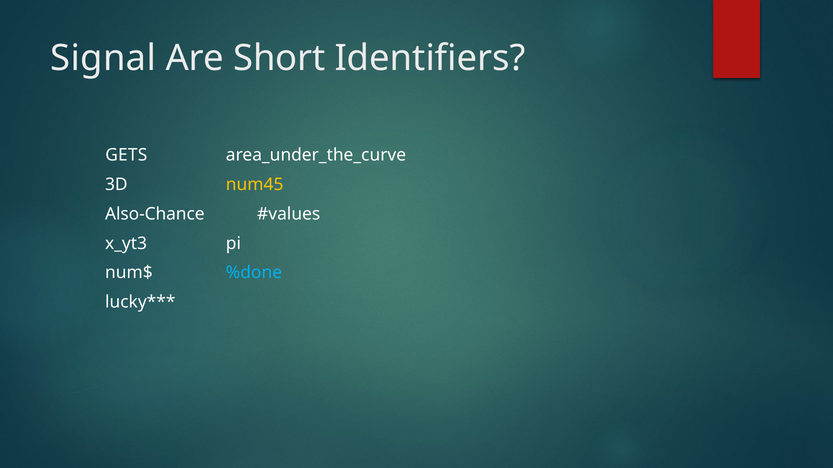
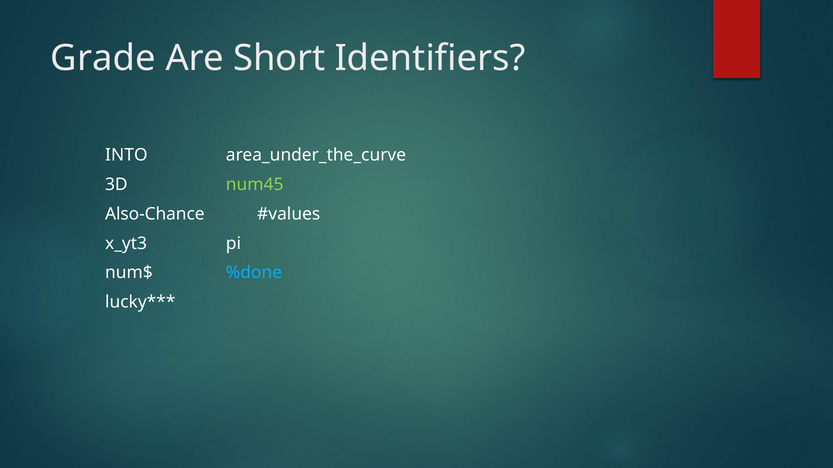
Signal: Signal -> Grade (103, 58)
GETS: GETS -> INTO (126, 155)
num45 colour: yellow -> light green (255, 185)
